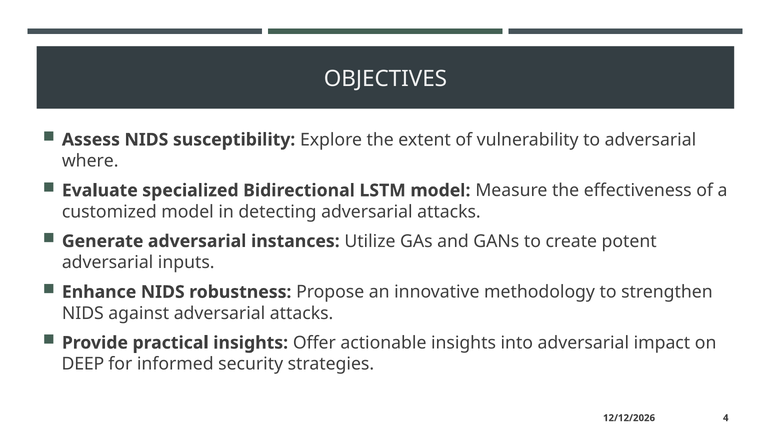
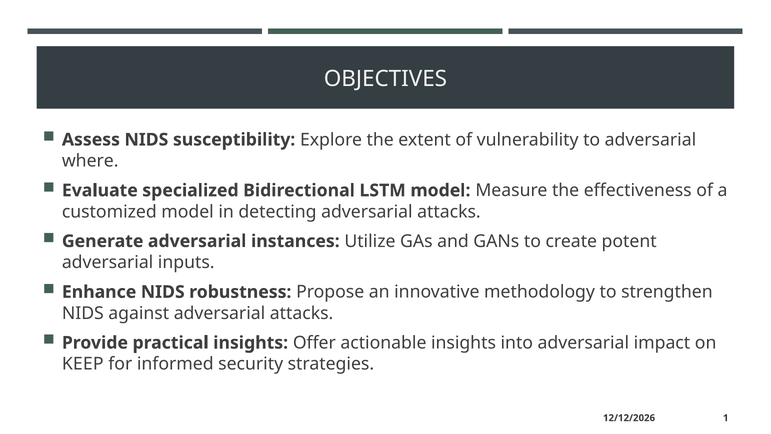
DEEP: DEEP -> KEEP (83, 364)
4: 4 -> 1 (726, 418)
